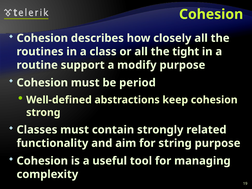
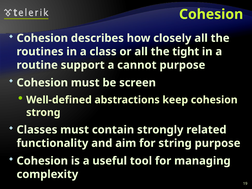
modify: modify -> cannot (137, 65)
period: period -> screen (138, 83)
